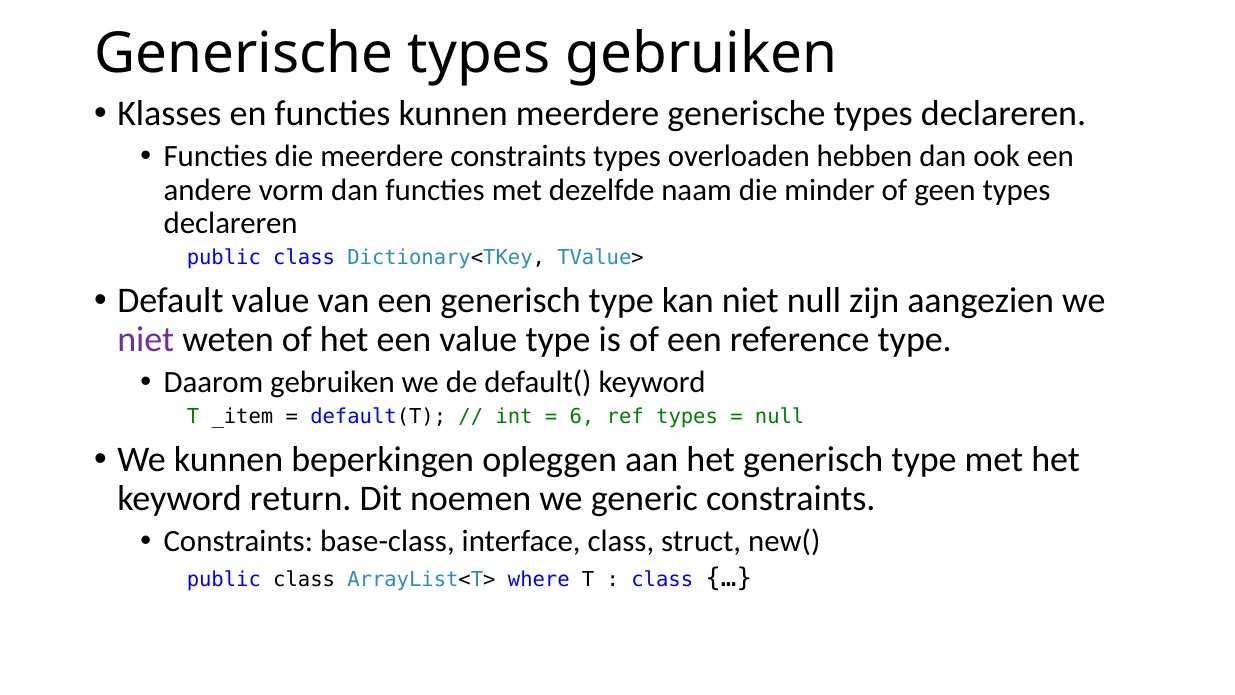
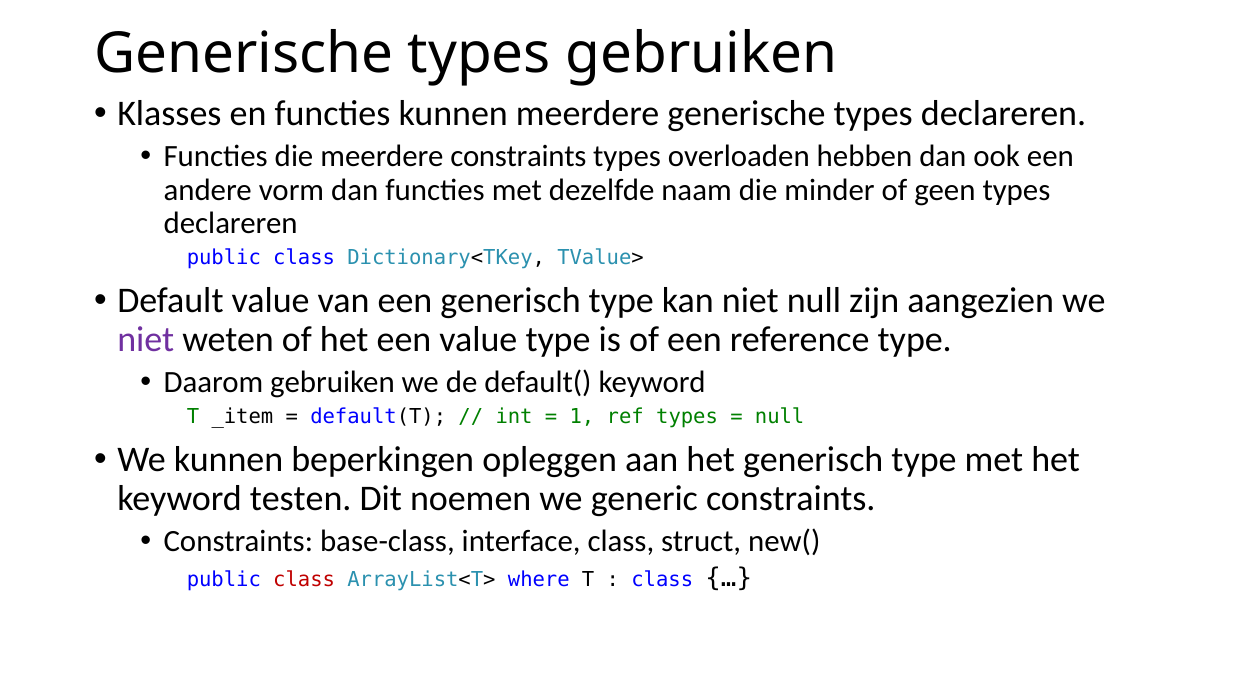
6: 6 -> 1 (582, 416)
return: return -> testen (301, 498)
class colour: black -> red (304, 580)
